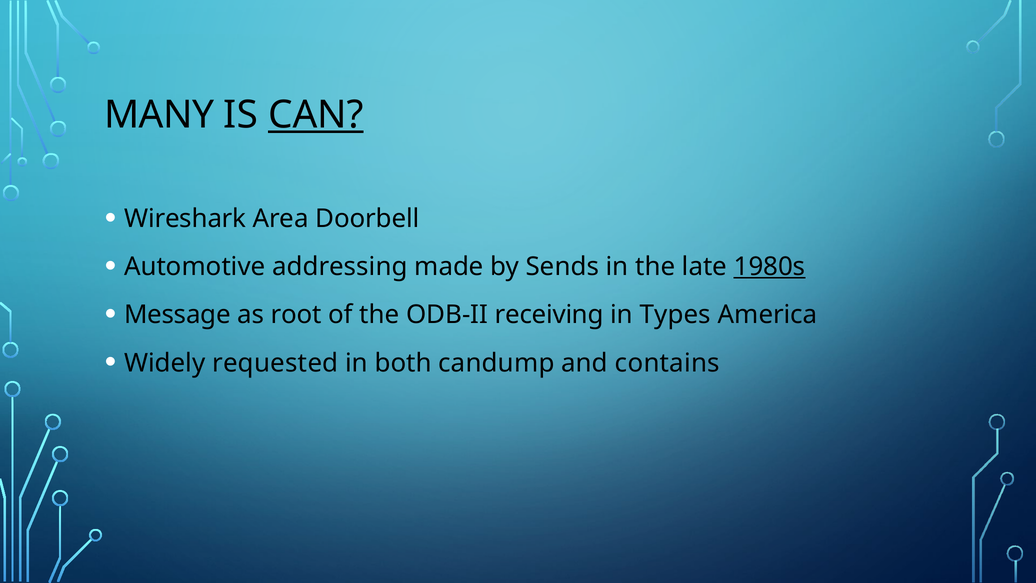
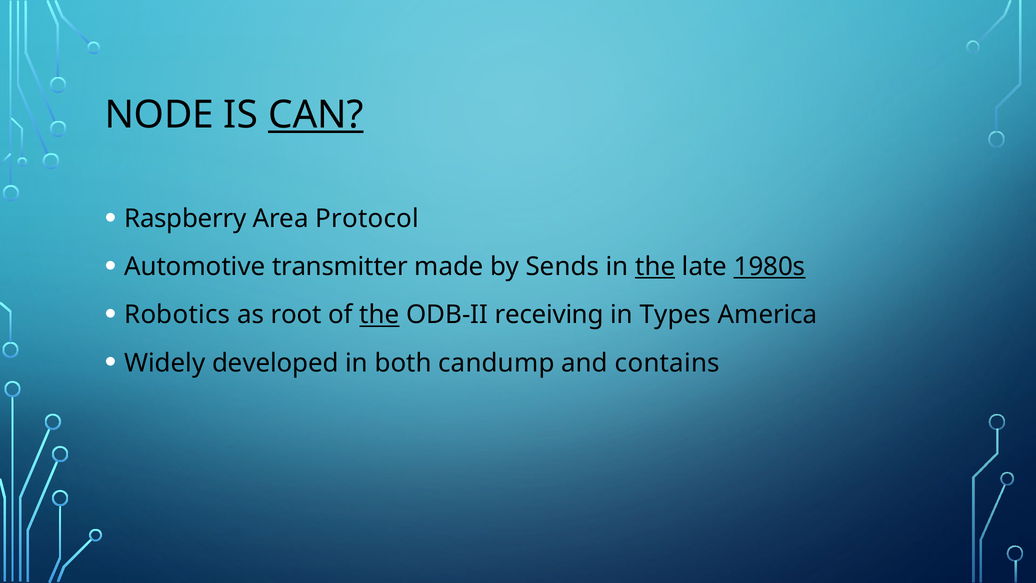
MANY: MANY -> NODE (159, 115)
Wireshark: Wireshark -> Raspberry (185, 219)
Doorbell: Doorbell -> Protocol (367, 219)
addressing: addressing -> transmitter (340, 267)
the underline: none -> present (655, 267)
Message: Message -> Robotics (177, 315)
the underline: none -> present (379, 315)
requested: requested -> developed (275, 363)
